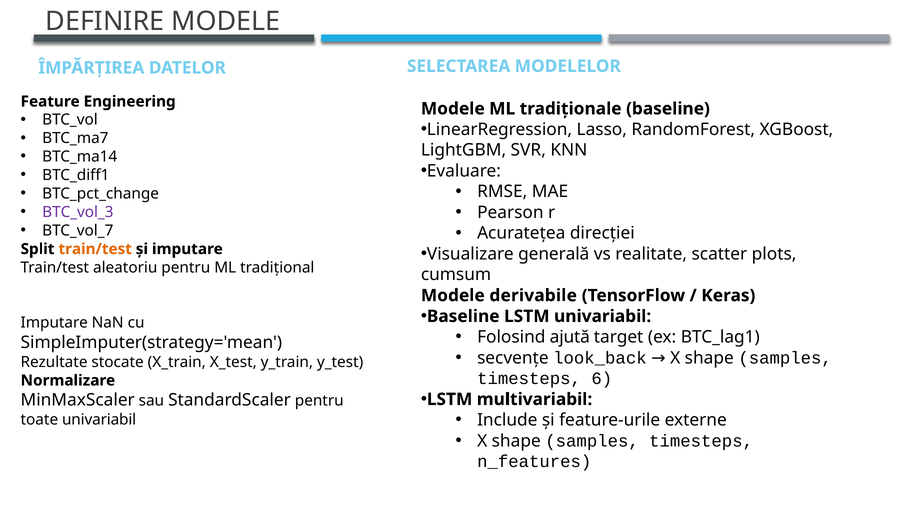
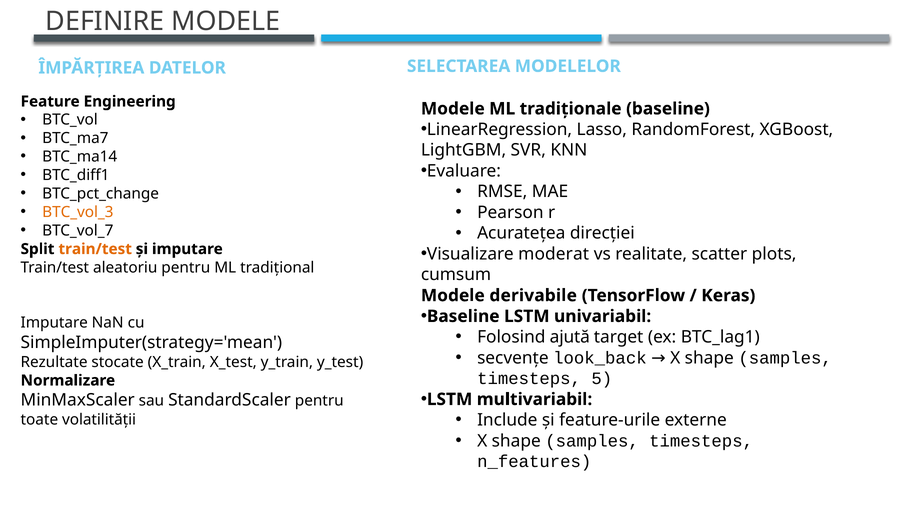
BTC_vol_3 colour: purple -> orange (78, 212)
generală: generală -> moderat (554, 254)
6: 6 -> 5 (602, 379)
toate univariabil: univariabil -> volatilității (99, 420)
